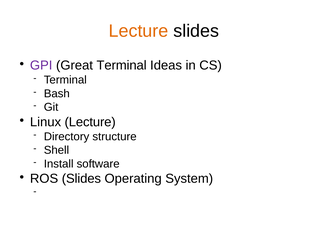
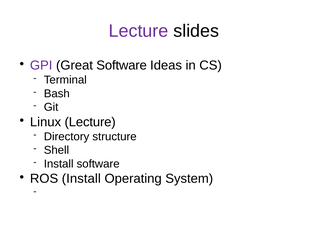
Lecture colour: orange -> purple (139, 31)
Great Terminal: Terminal -> Software (122, 65)
ROS Slides: Slides -> Install (81, 179)
